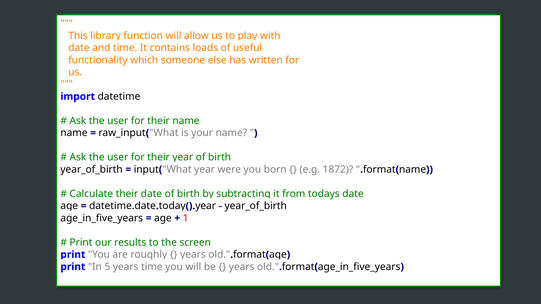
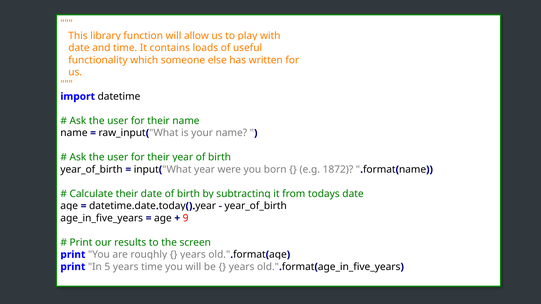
1: 1 -> 9 (186, 218)
